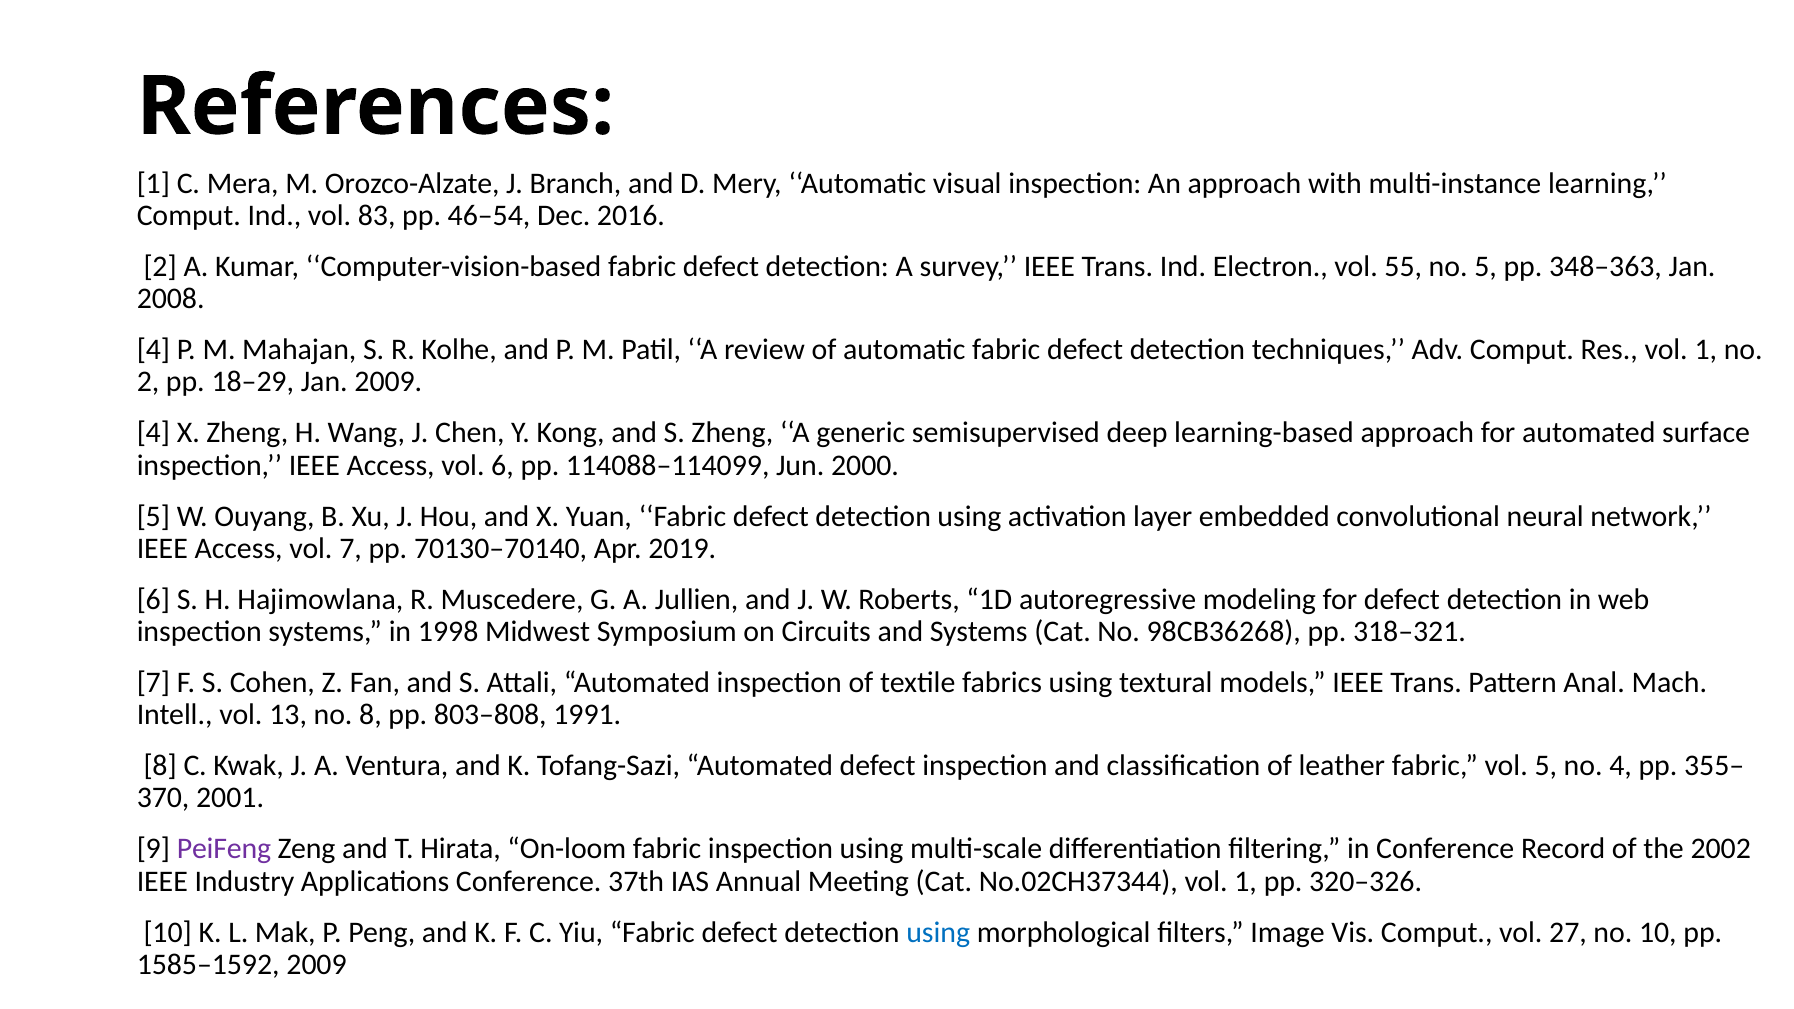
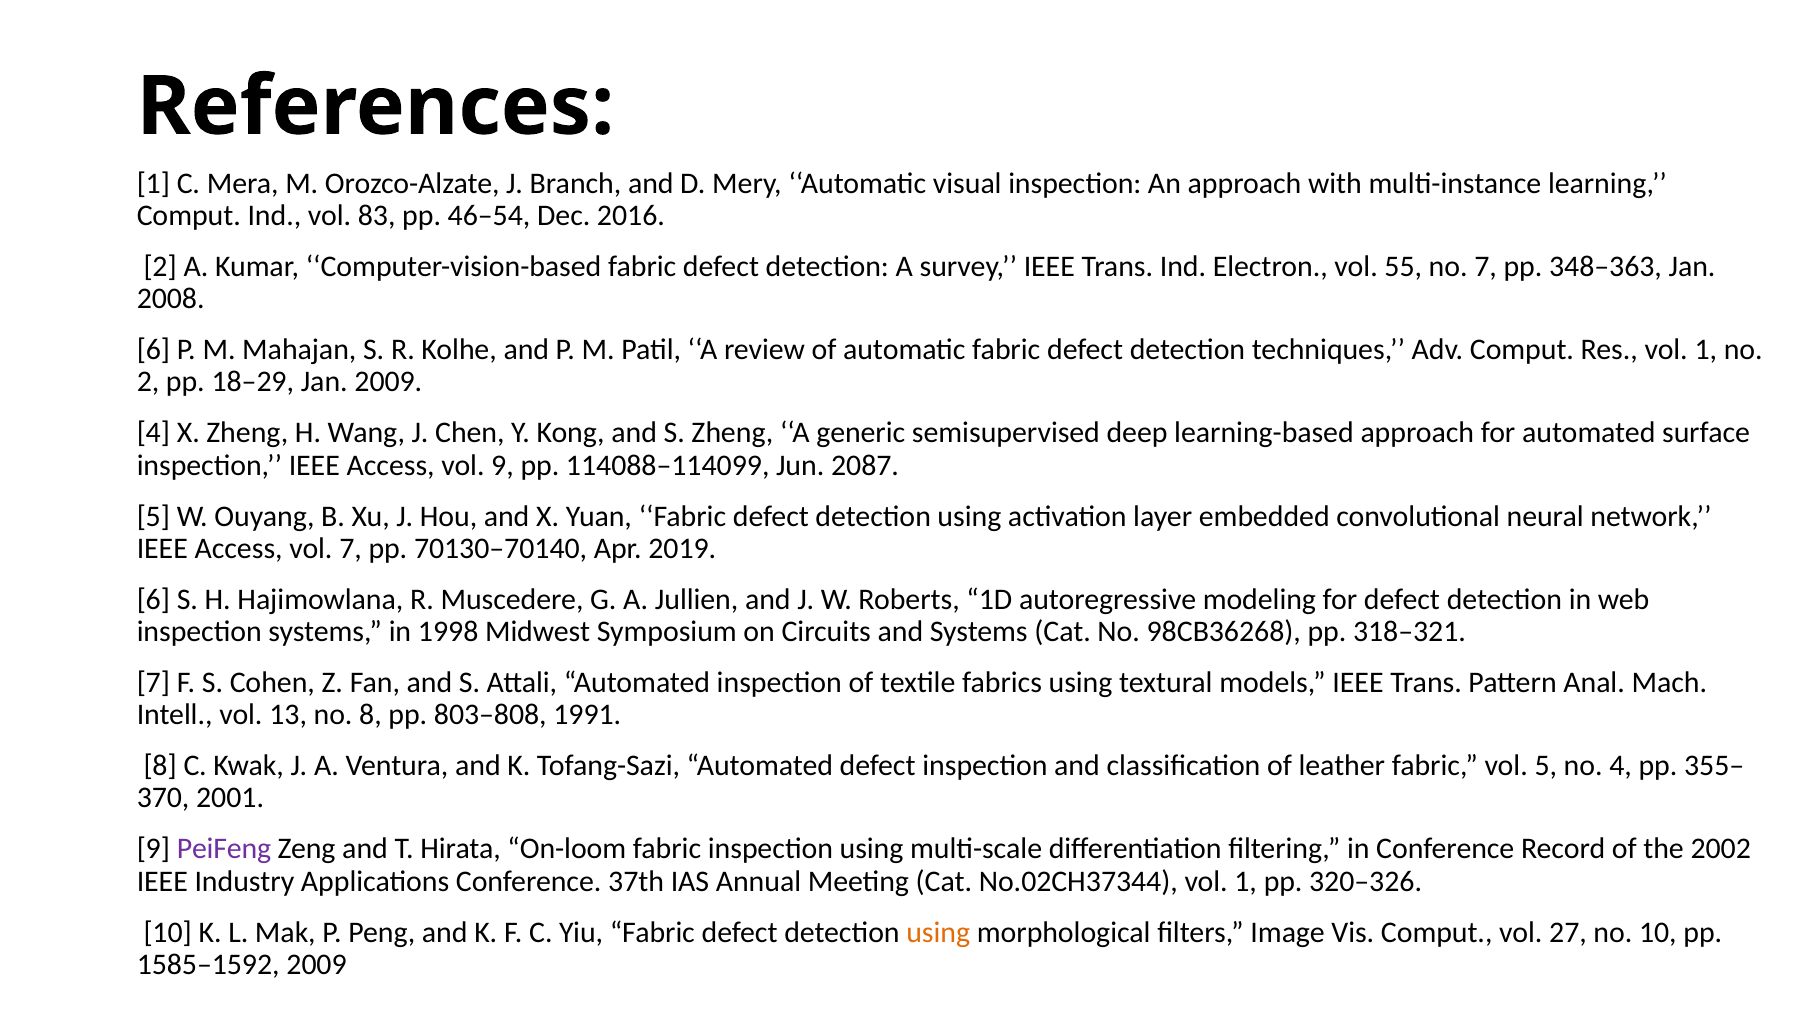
no 5: 5 -> 7 (1486, 267)
4: 4 -> 6 (153, 350)
vol 6: 6 -> 9 (503, 465)
2000: 2000 -> 2087 (865, 465)
using colour: blue -> orange (938, 932)
